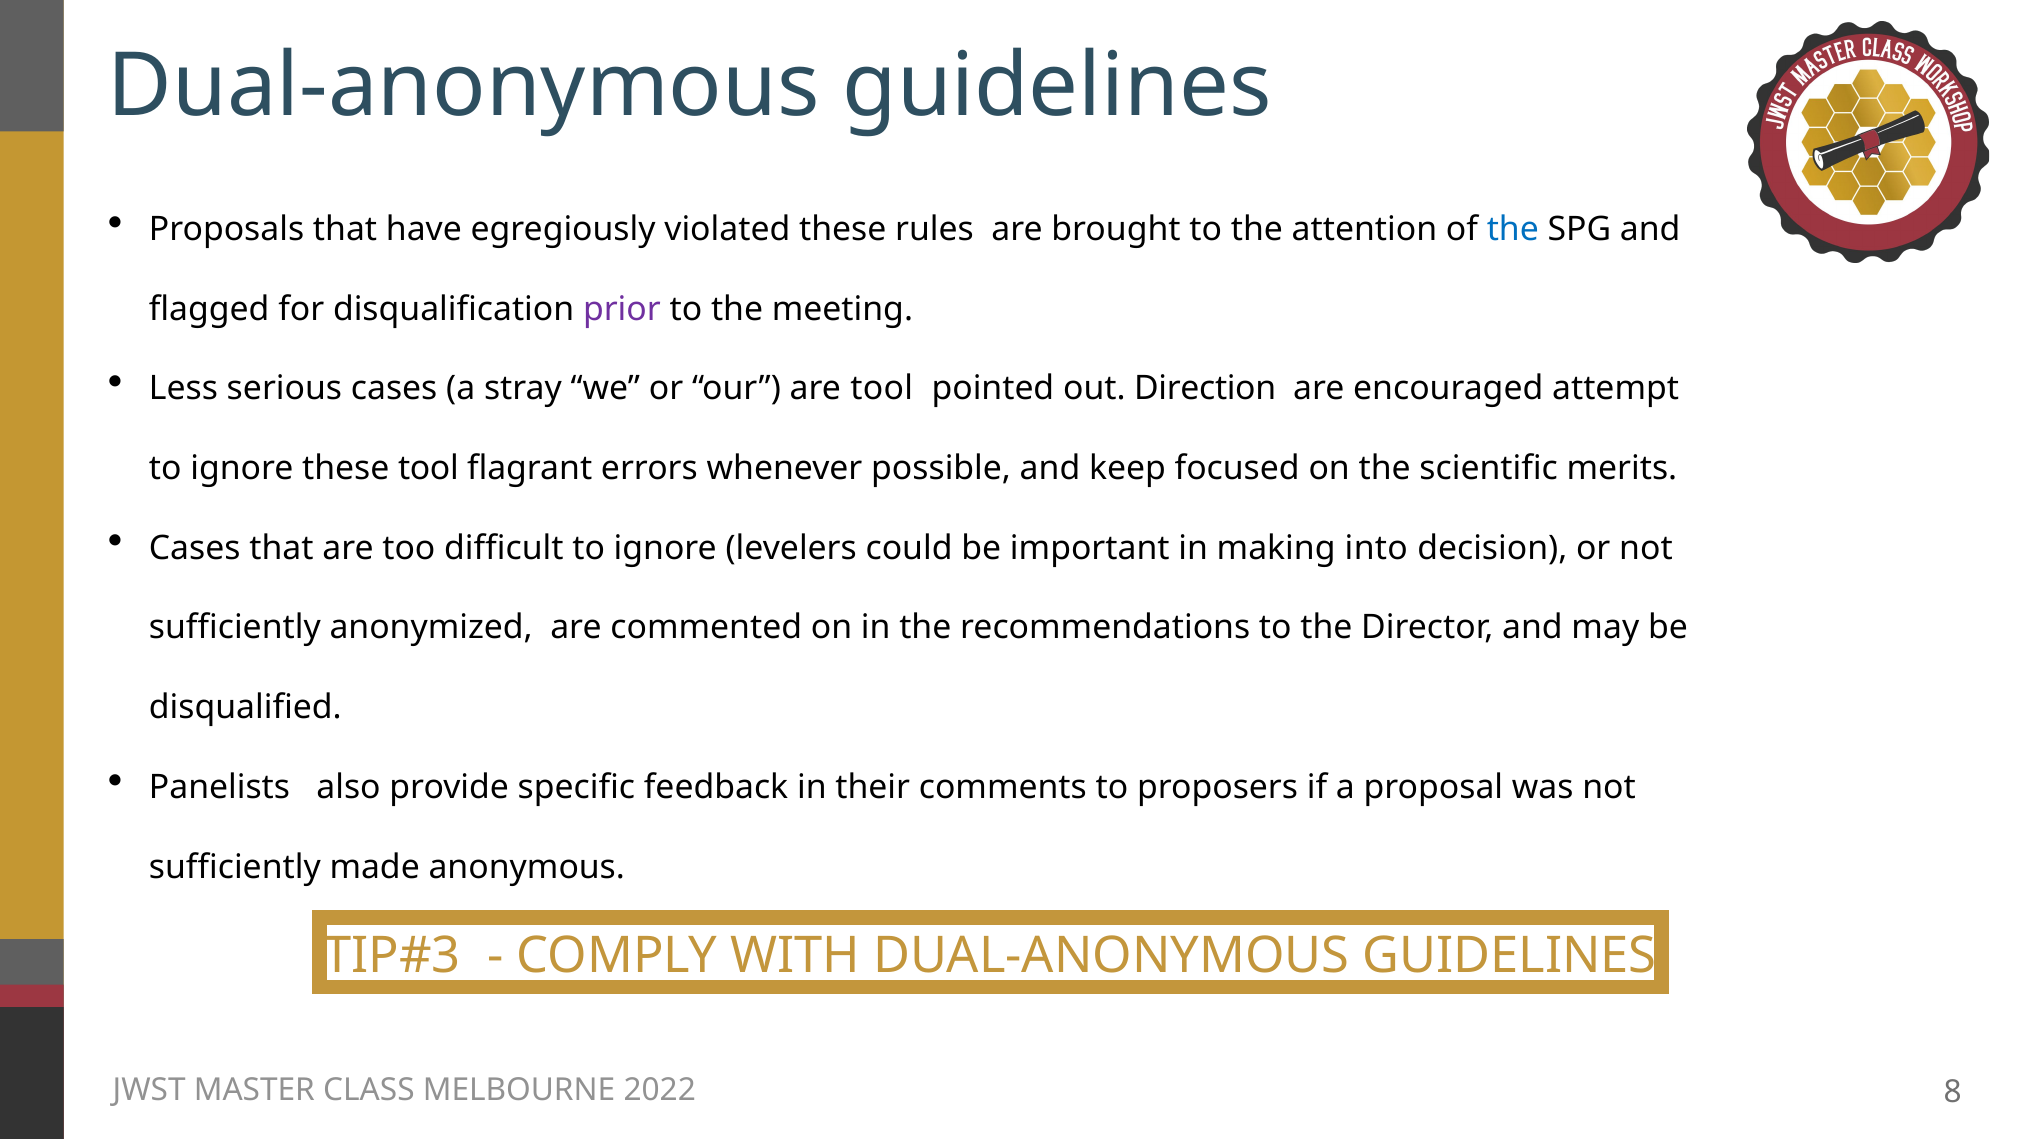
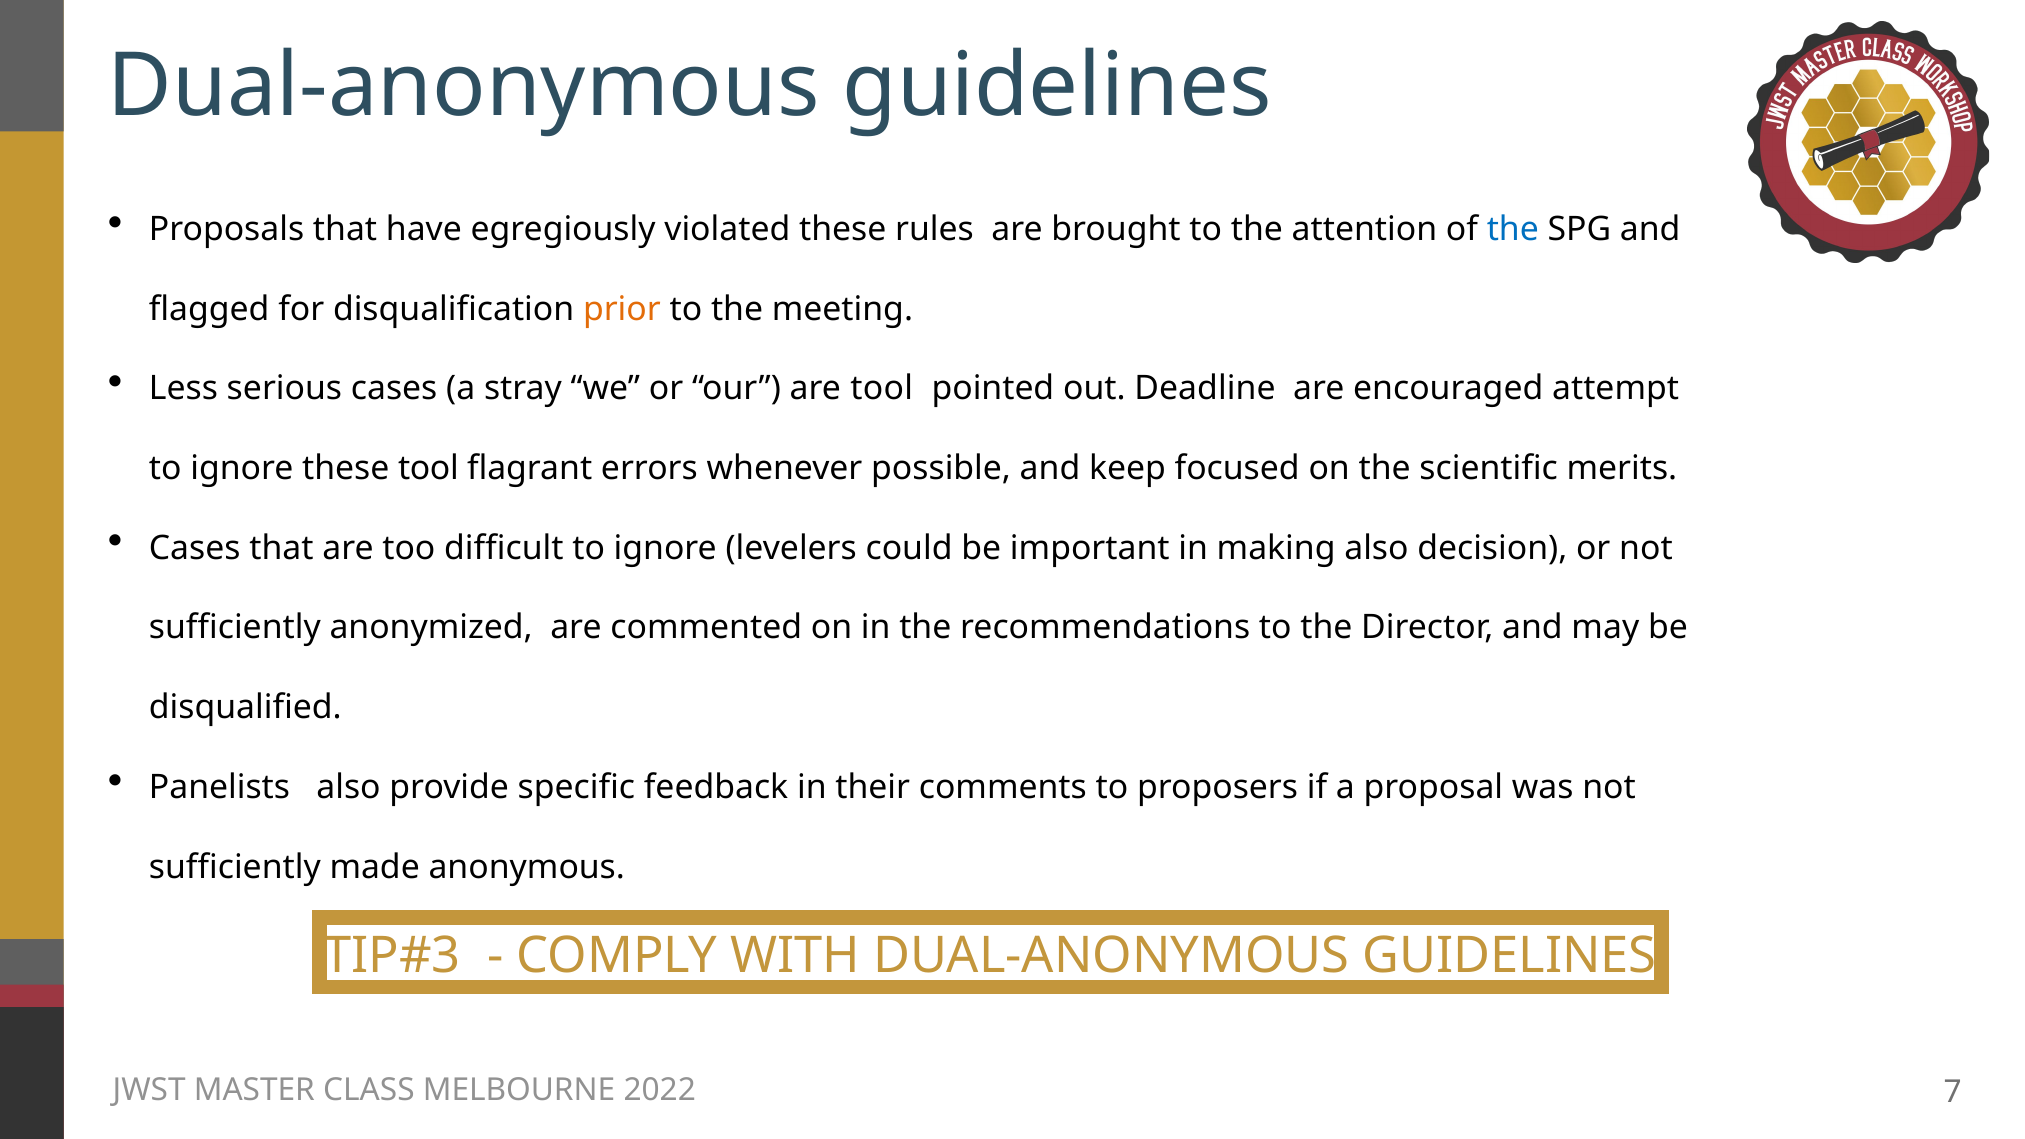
prior colour: purple -> orange (622, 309)
Direction: Direction -> Deadline (1205, 389)
making into: into -> also (1376, 548)
8: 8 -> 7 (1953, 1092)
